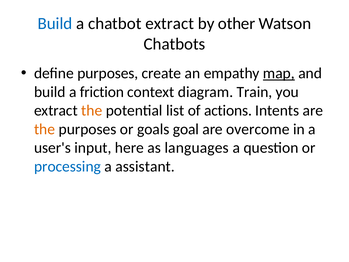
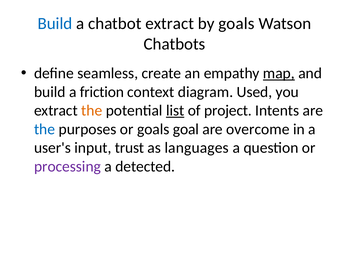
by other: other -> goals (236, 24)
define purposes: purposes -> seamless (108, 73)
Train: Train -> Used (254, 92)
list underline: none -> present (175, 110)
actions: actions -> project (228, 110)
the colour: orange -> blue (45, 129)
here: here -> trust (129, 148)
processing colour: blue -> purple (67, 166)
assistant: assistant -> detected (145, 166)
